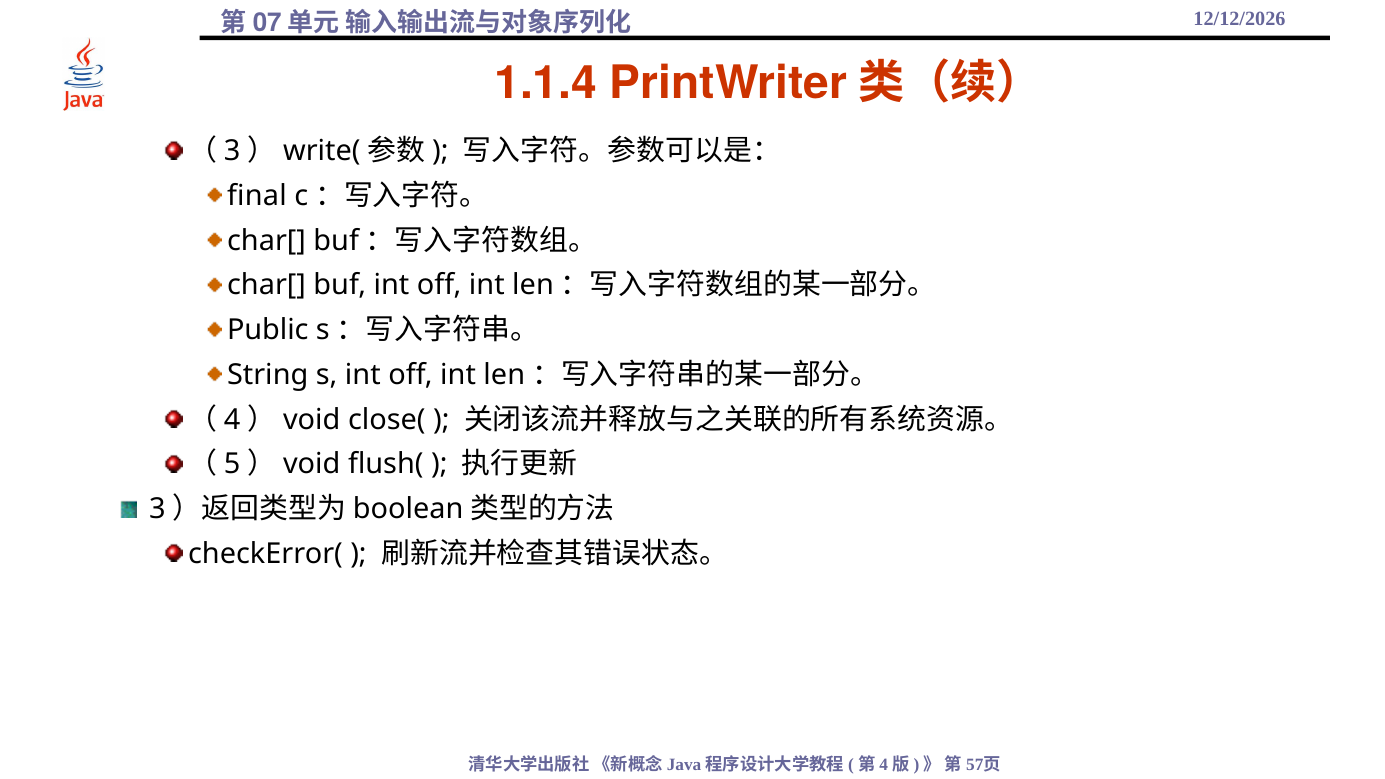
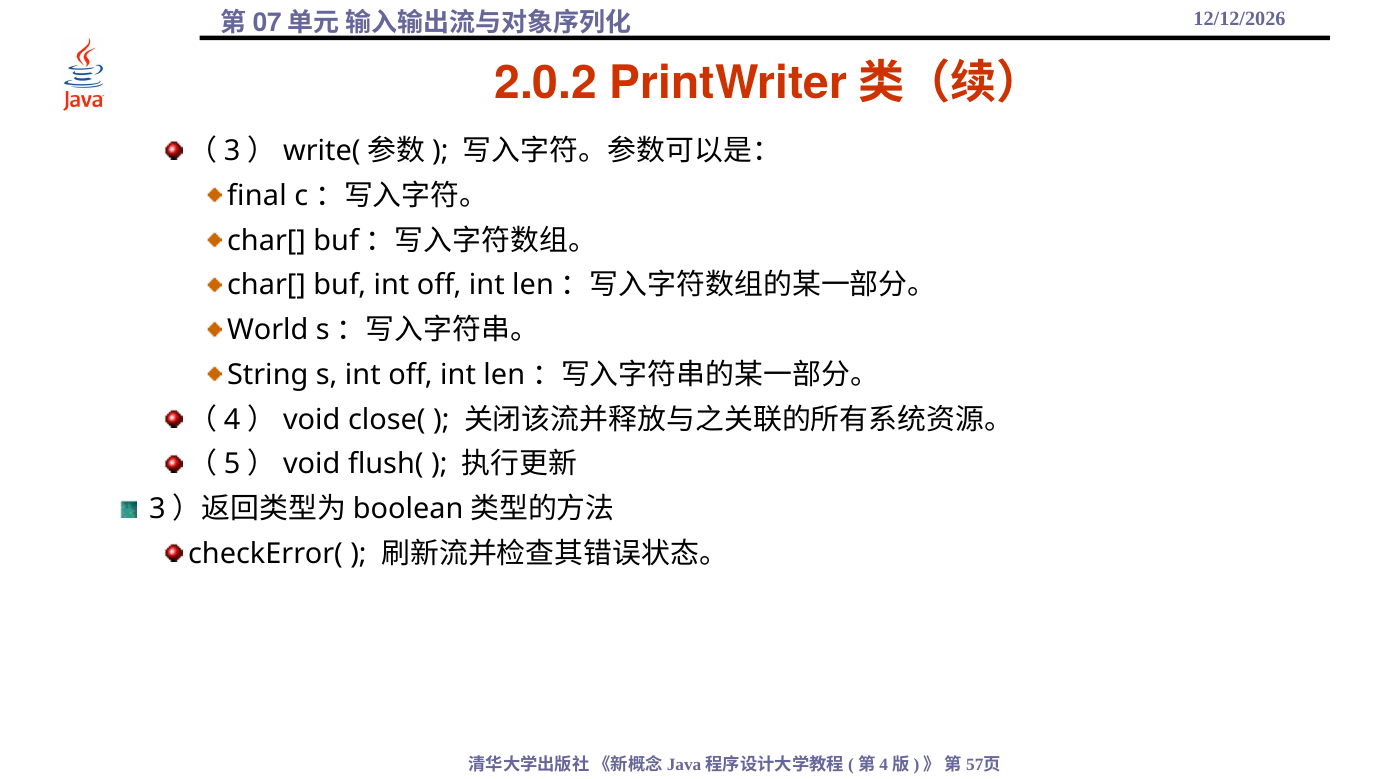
1.1.4: 1.1.4 -> 2.0.2 (546, 83)
Public: Public -> World (268, 330)
